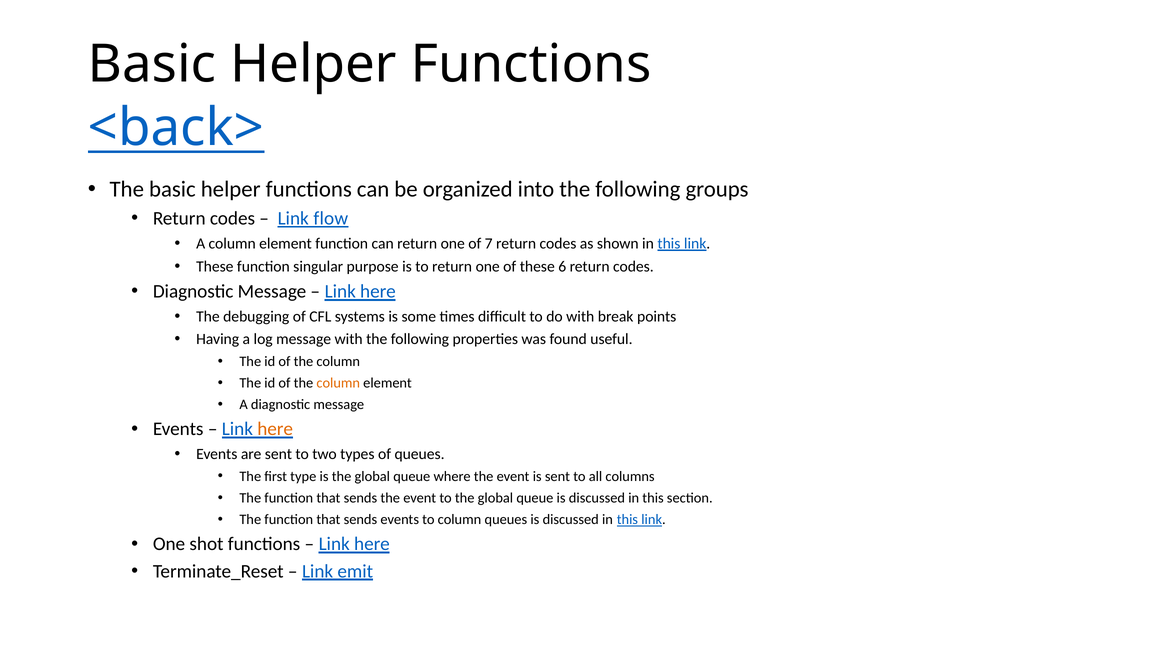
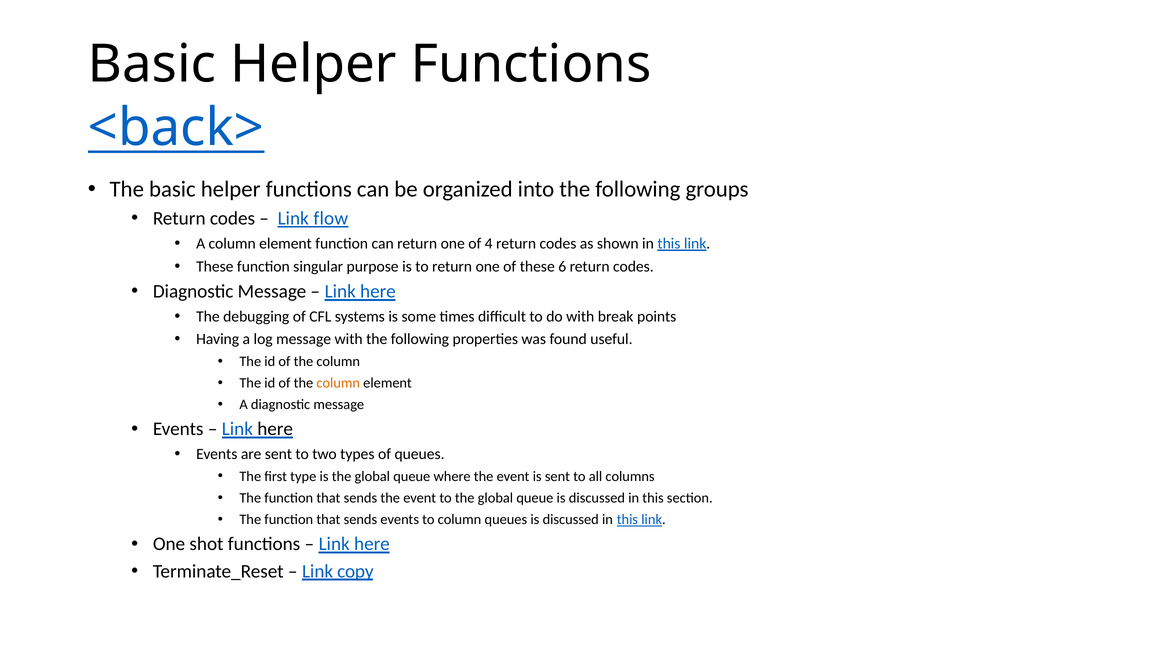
7: 7 -> 4 (489, 243)
here colour: orange -> black (275, 429)
emit: emit -> copy (355, 571)
